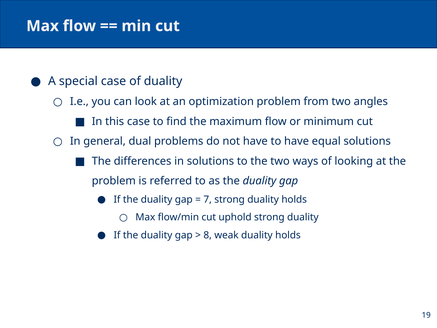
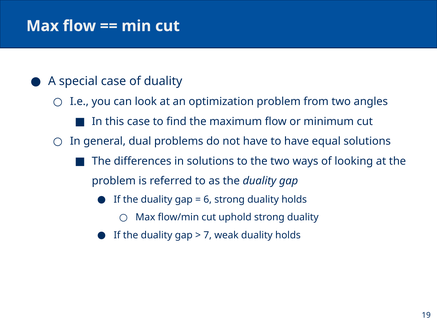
7: 7 -> 6 (208, 199)
8: 8 -> 7 (208, 235)
